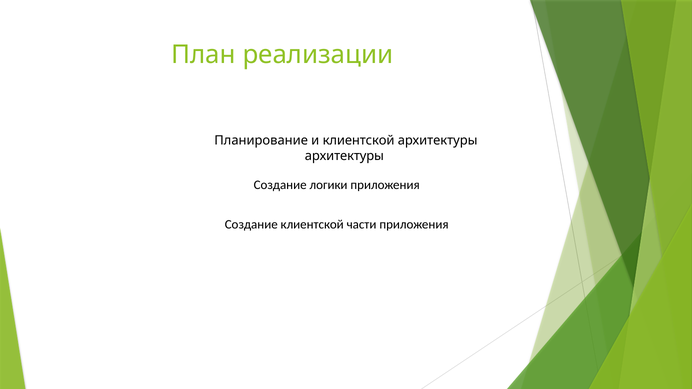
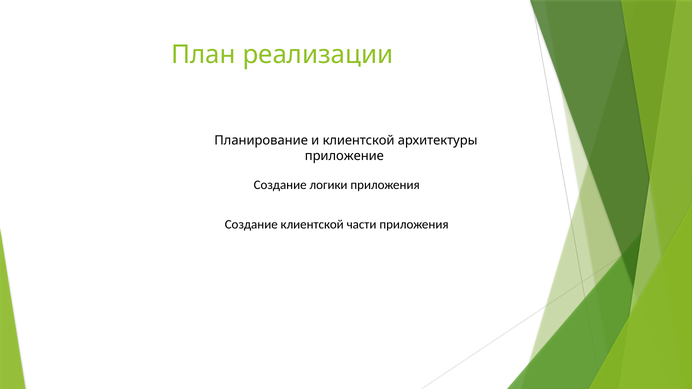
архитектуры: архитектуры -> приложение (344, 156)
